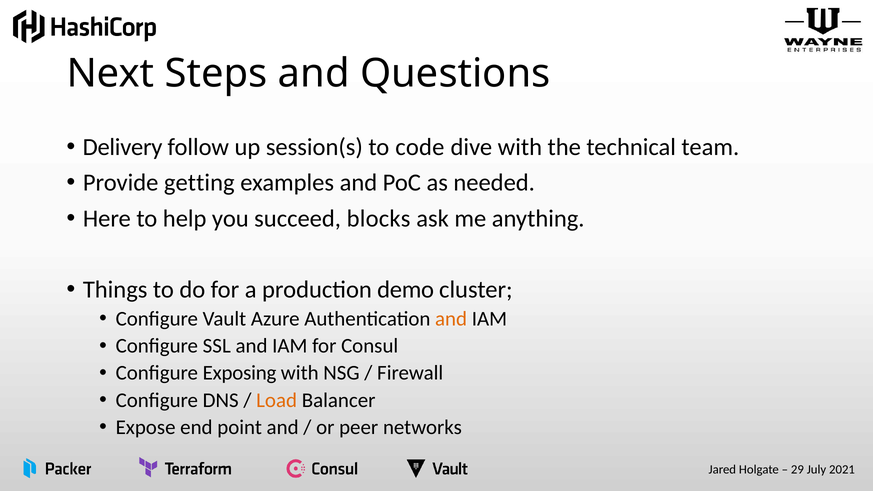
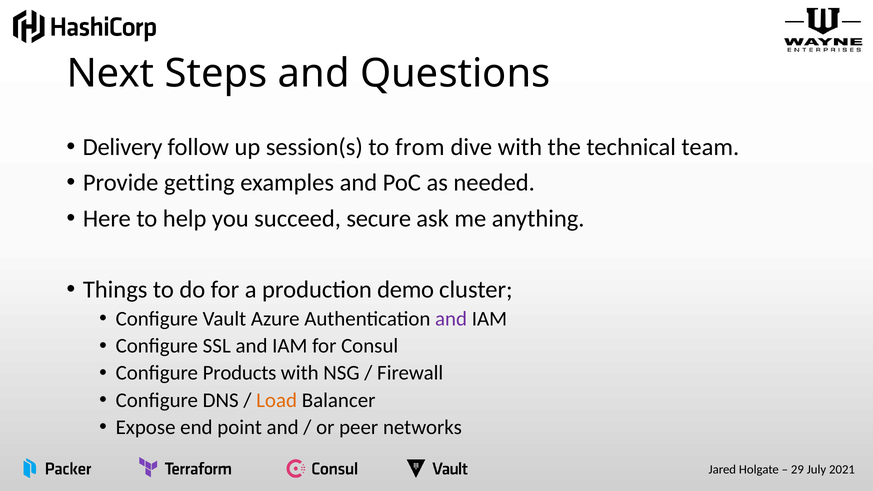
code: code -> from (420, 147)
blocks: blocks -> secure (379, 218)
and colour: orange -> purple (451, 319)
Exposing: Exposing -> Products (240, 373)
